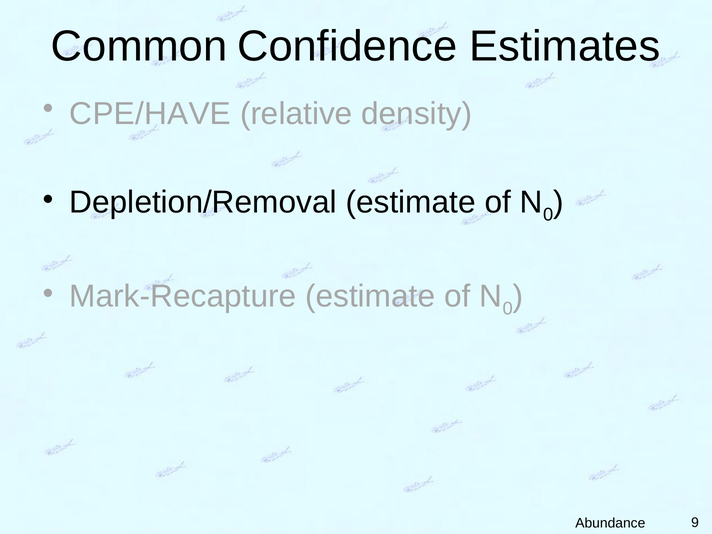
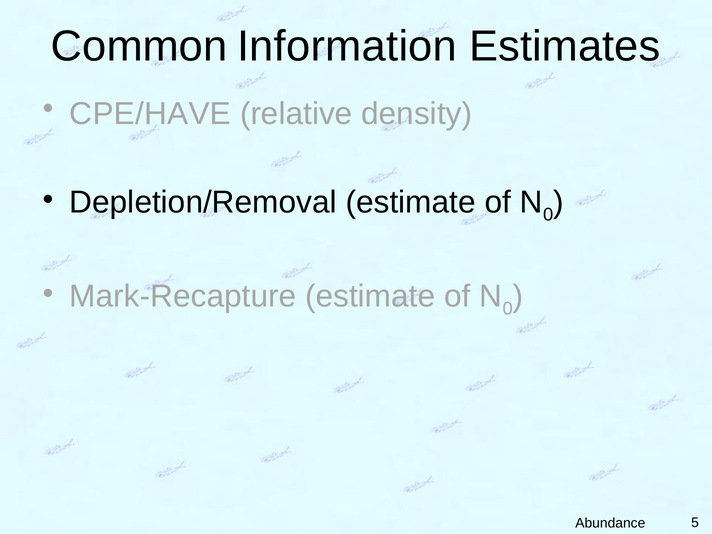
Confidence: Confidence -> Information (347, 46)
9: 9 -> 5 (695, 523)
